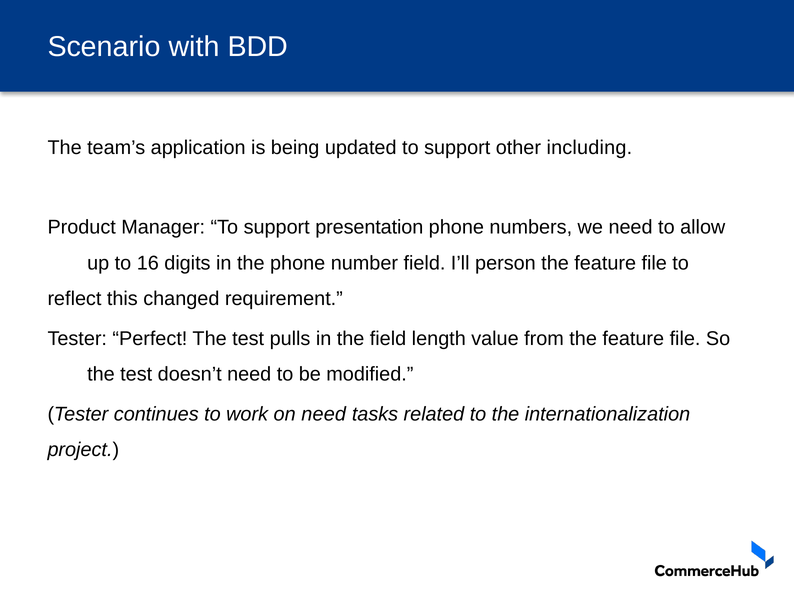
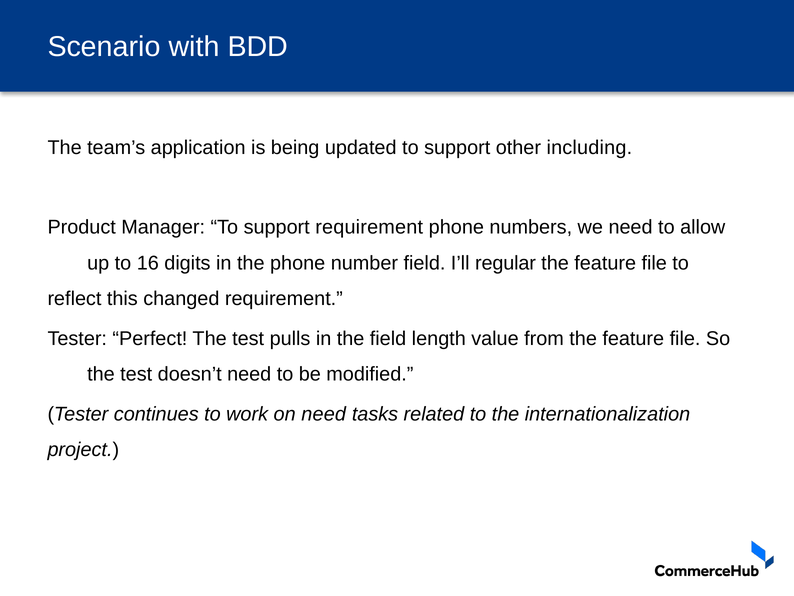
support presentation: presentation -> requirement (369, 227)
person: person -> regular (506, 263)
